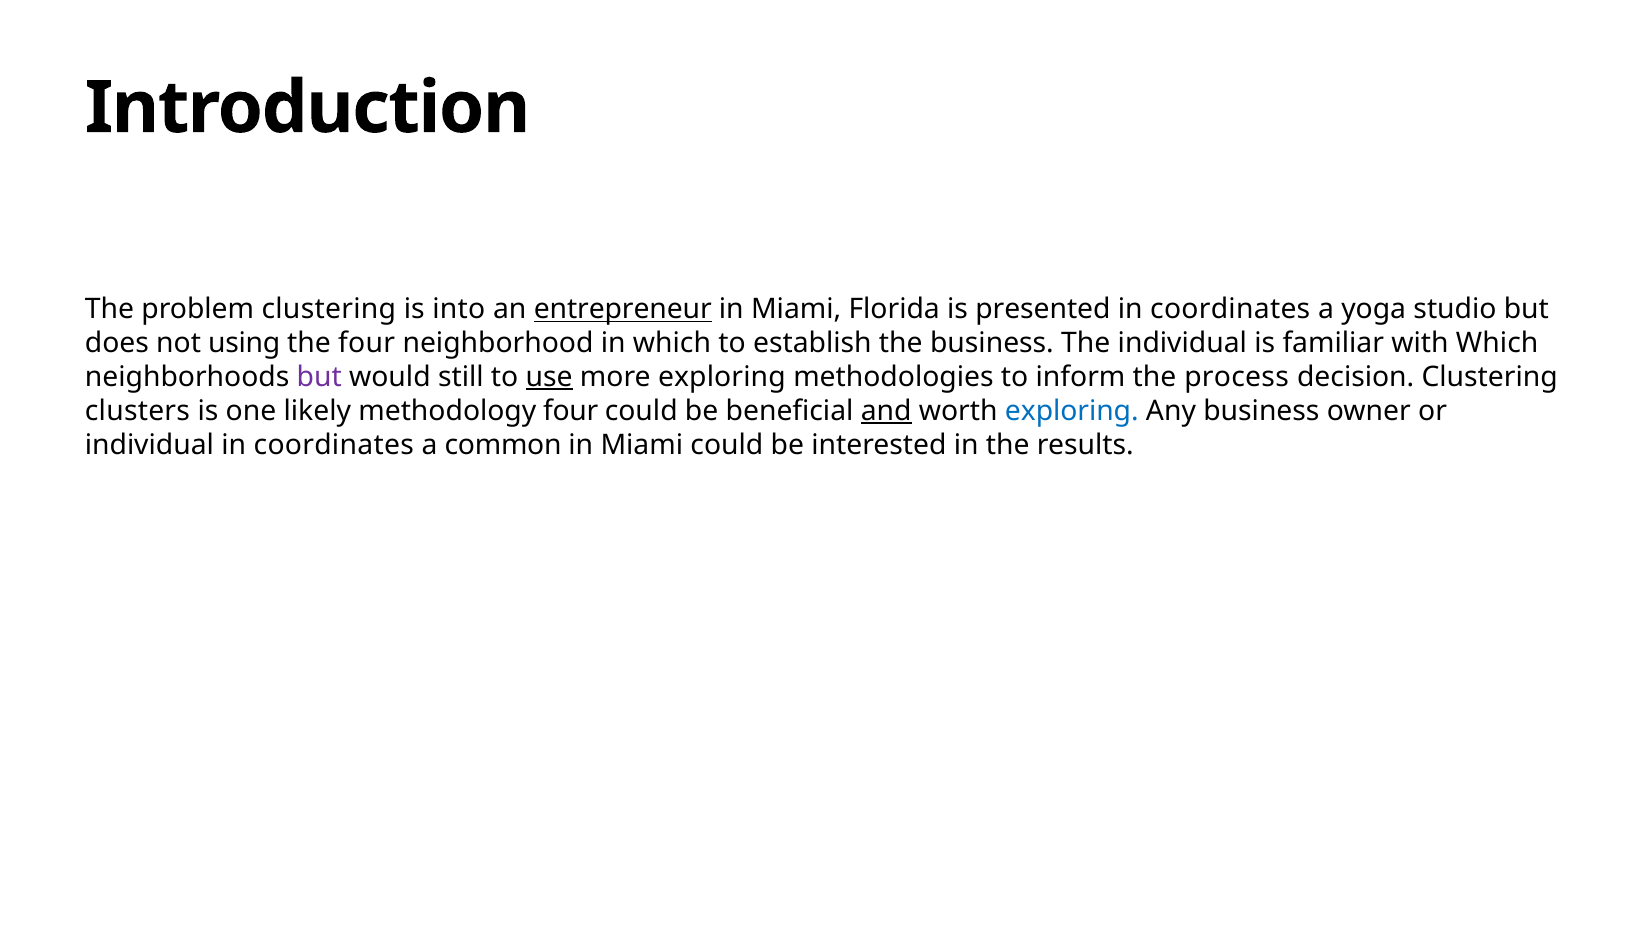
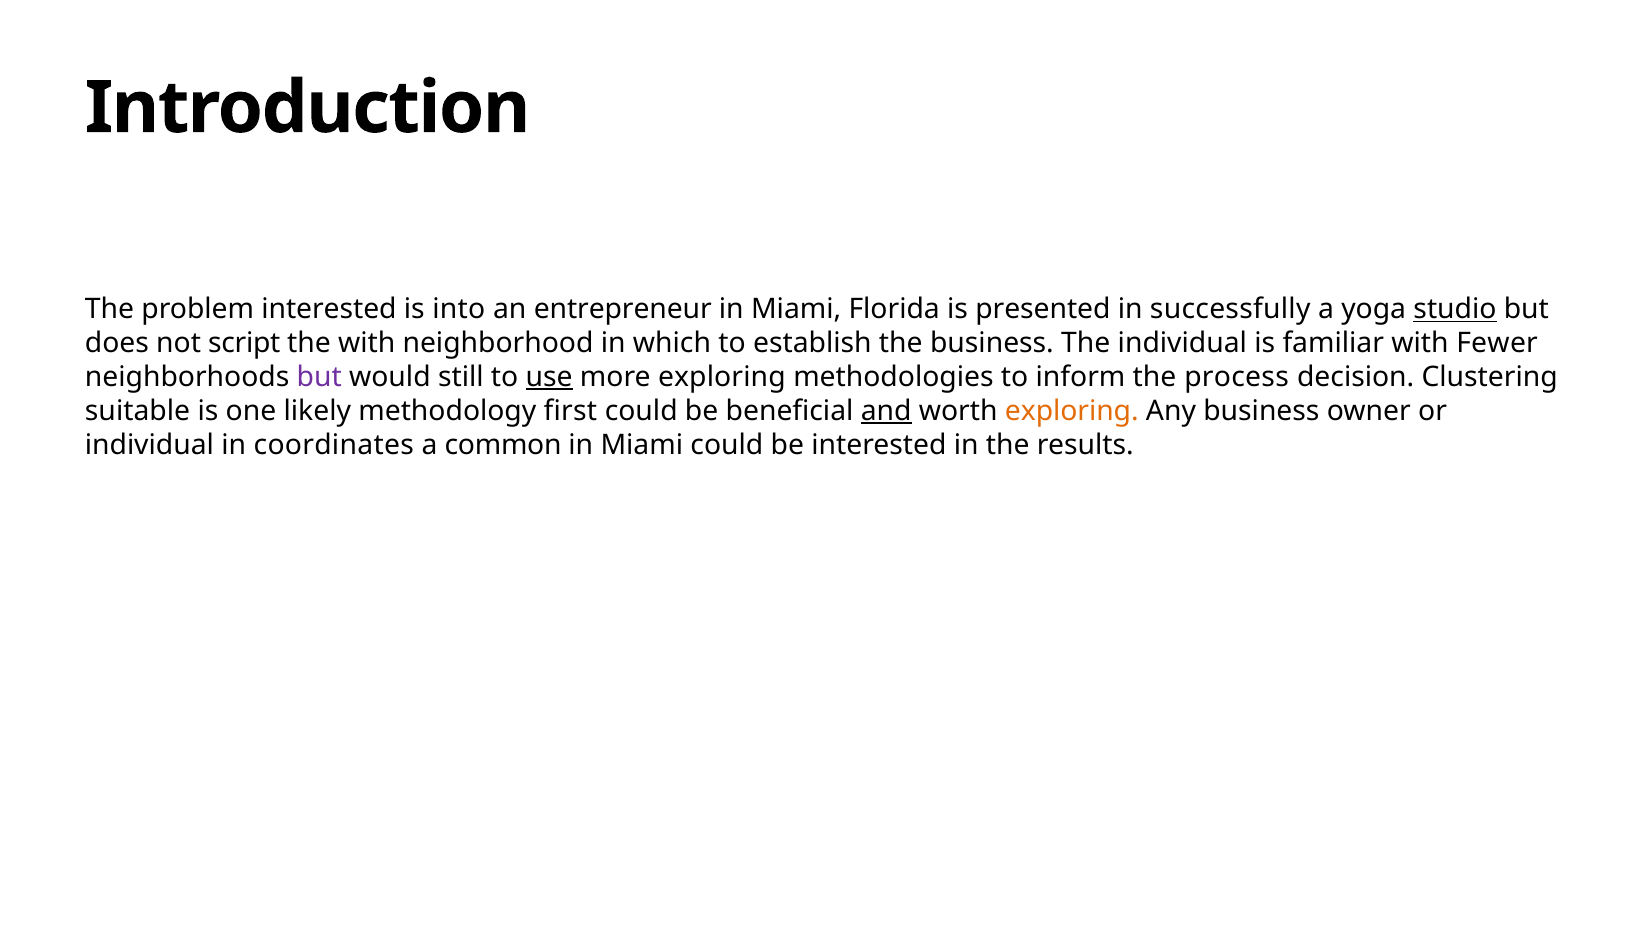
problem clustering: clustering -> interested (329, 309)
entrepreneur underline: present -> none (623, 309)
coordinates: coordinates -> successfully (1230, 309)
studio underline: none -> present (1455, 309)
using: using -> script (244, 343)
the four: four -> with (367, 343)
with Which: Which -> Fewer (1497, 343)
clusters: clusters -> suitable (138, 411)
methodology four: four -> first (570, 411)
exploring colour: blue -> orange (1072, 411)
